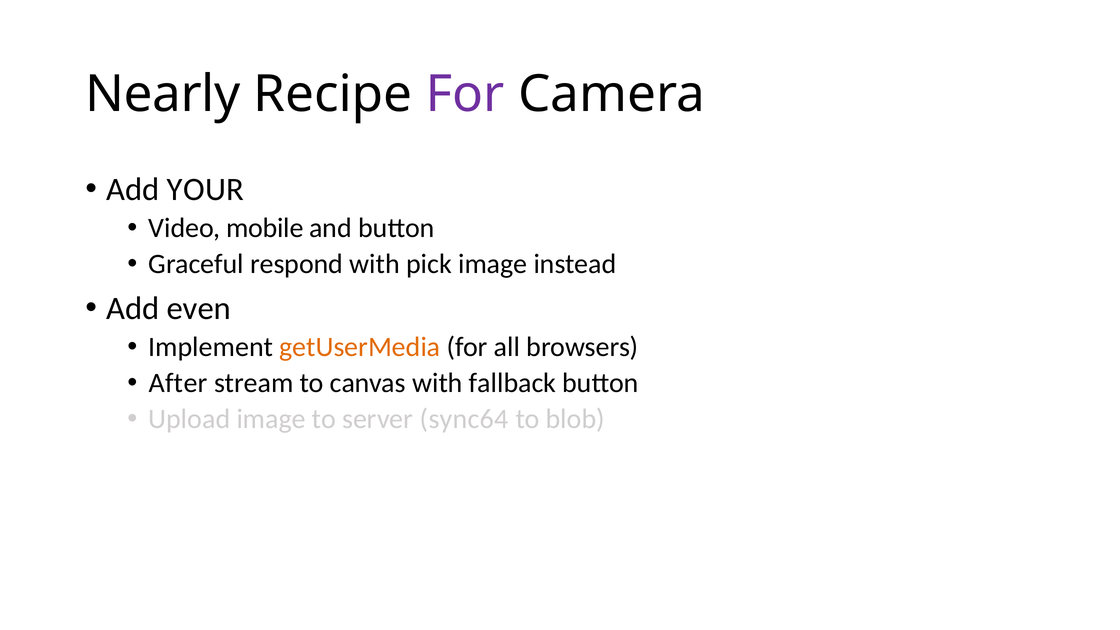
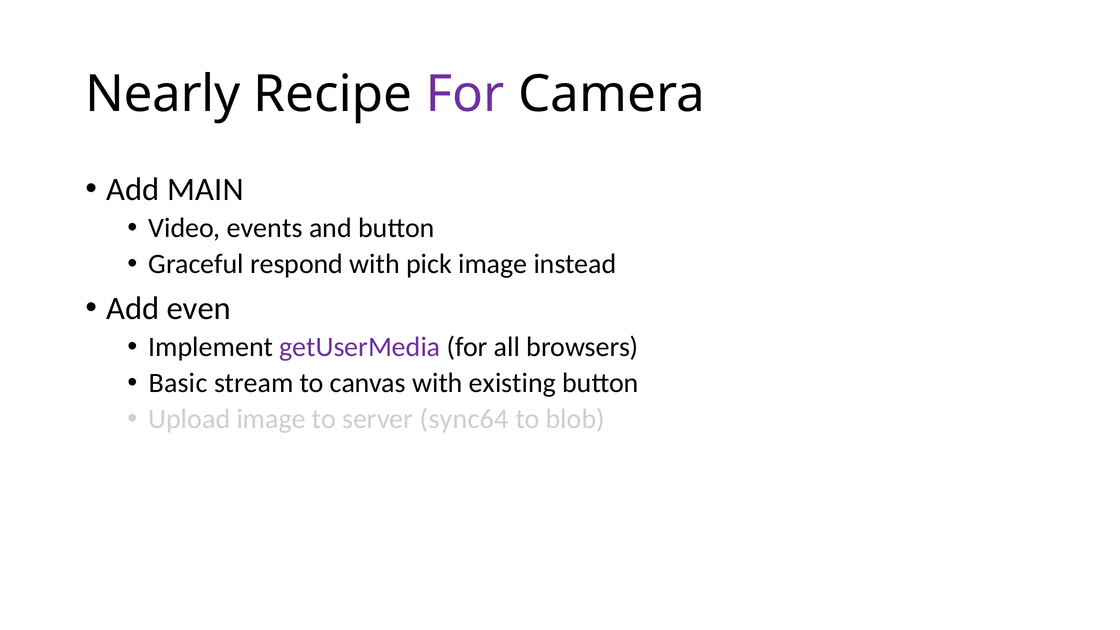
YOUR: YOUR -> MAIN (206, 189)
mobile: mobile -> events (265, 228)
getUserMedia colour: orange -> purple (360, 347)
After: After -> Basic (178, 383)
fallback: fallback -> existing (512, 383)
